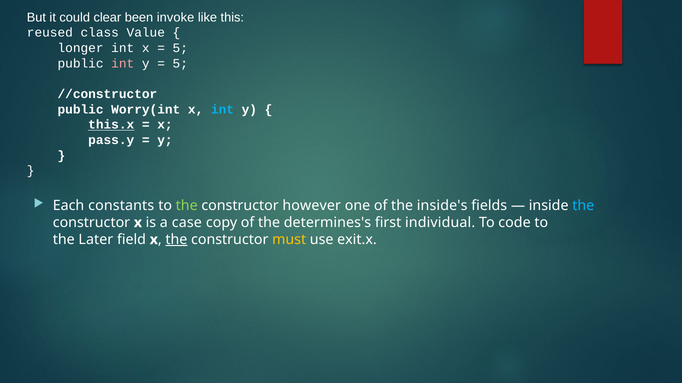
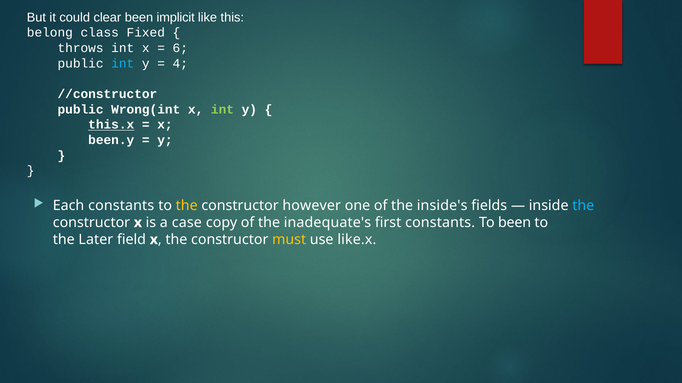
invoke: invoke -> implicit (176, 17)
reused: reused -> belong (50, 33)
Value: Value -> Fixed (146, 33)
longer: longer -> throws (81, 48)
5: 5 -> 6 (180, 48)
int colour: pink -> light blue (123, 64)
5: 5 -> 4 (180, 64)
Worry(int: Worry(int -> Wrong(int (146, 110)
int colour: light blue -> light green (222, 110)
pass.y: pass.y -> been.y (111, 140)
the colour: light green -> yellow (187, 206)
determines's: determines's -> inadequate's (327, 223)
first individual: individual -> constants (440, 223)
To code: code -> been (515, 223)
the underline: present -> none (176, 240)
exit.x: exit.x -> like.x (357, 240)
